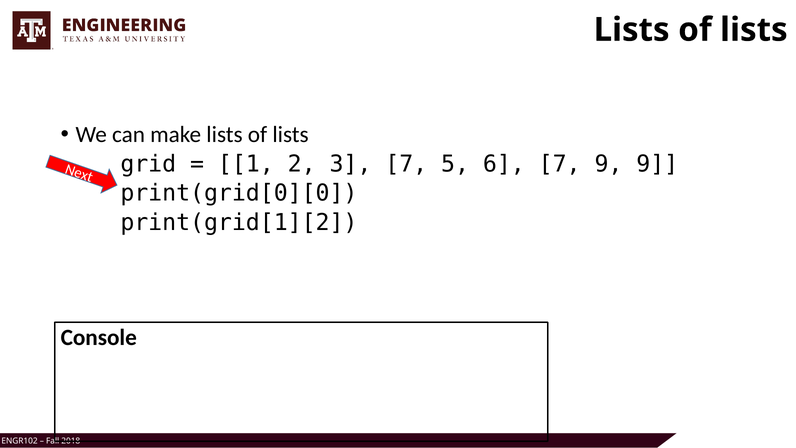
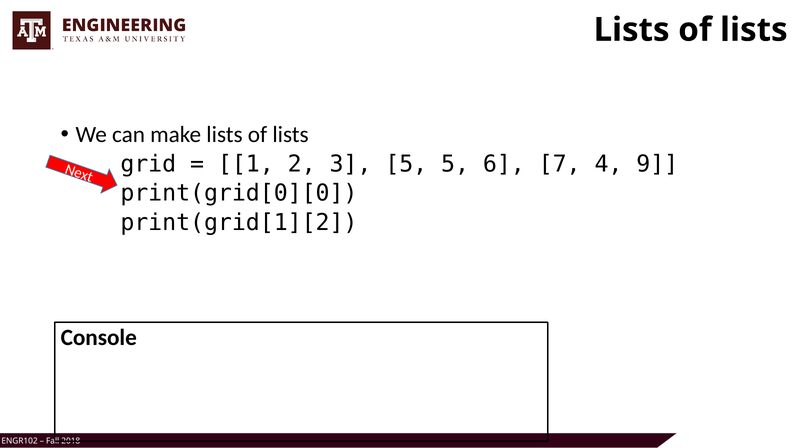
3 7: 7 -> 5 (406, 164)
7 9: 9 -> 4 (608, 164)
